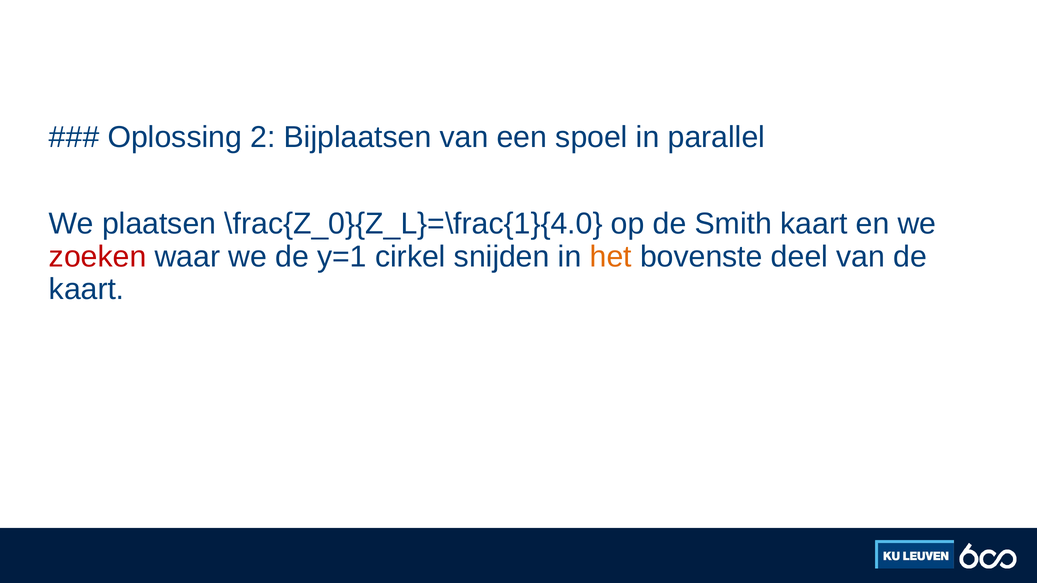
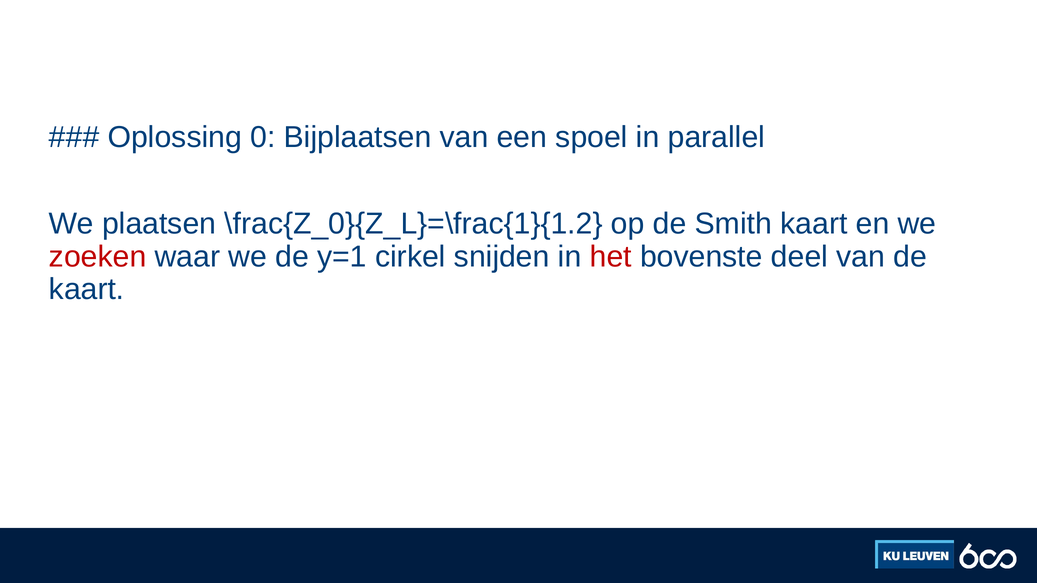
2: 2 -> 0 (263, 137)
\frac{Z_0}{Z_L}=\frac{1}{4.0: \frac{Z_0}{Z_L}=\frac{1}{4.0 -> \frac{Z_0}{Z_L}=\frac{1}{1.2 (414, 224)
het colour: orange -> red (611, 257)
